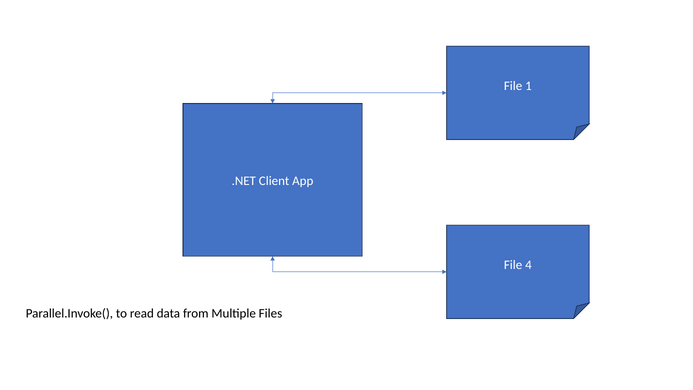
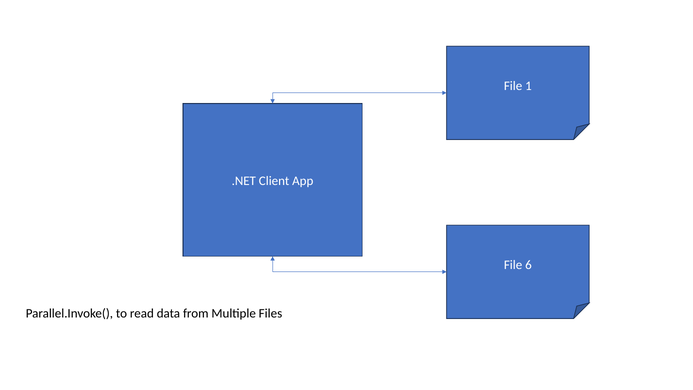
4: 4 -> 6 (528, 265)
